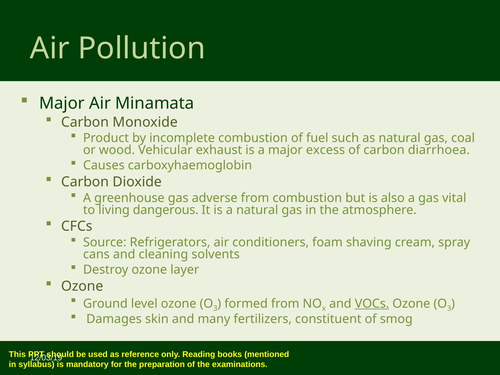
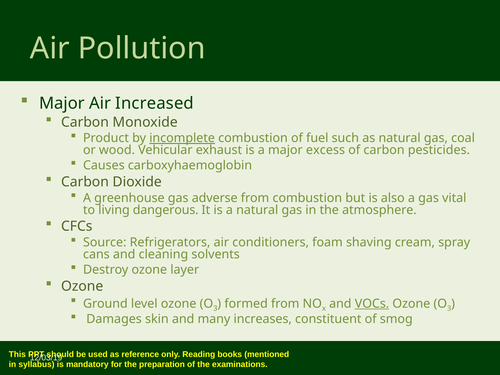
Minamata: Minamata -> Increased (155, 103)
incomplete underline: none -> present (182, 138)
diarrhoea: diarrhoea -> pesticides (439, 150)
fertilizers: fertilizers -> increases (263, 319)
